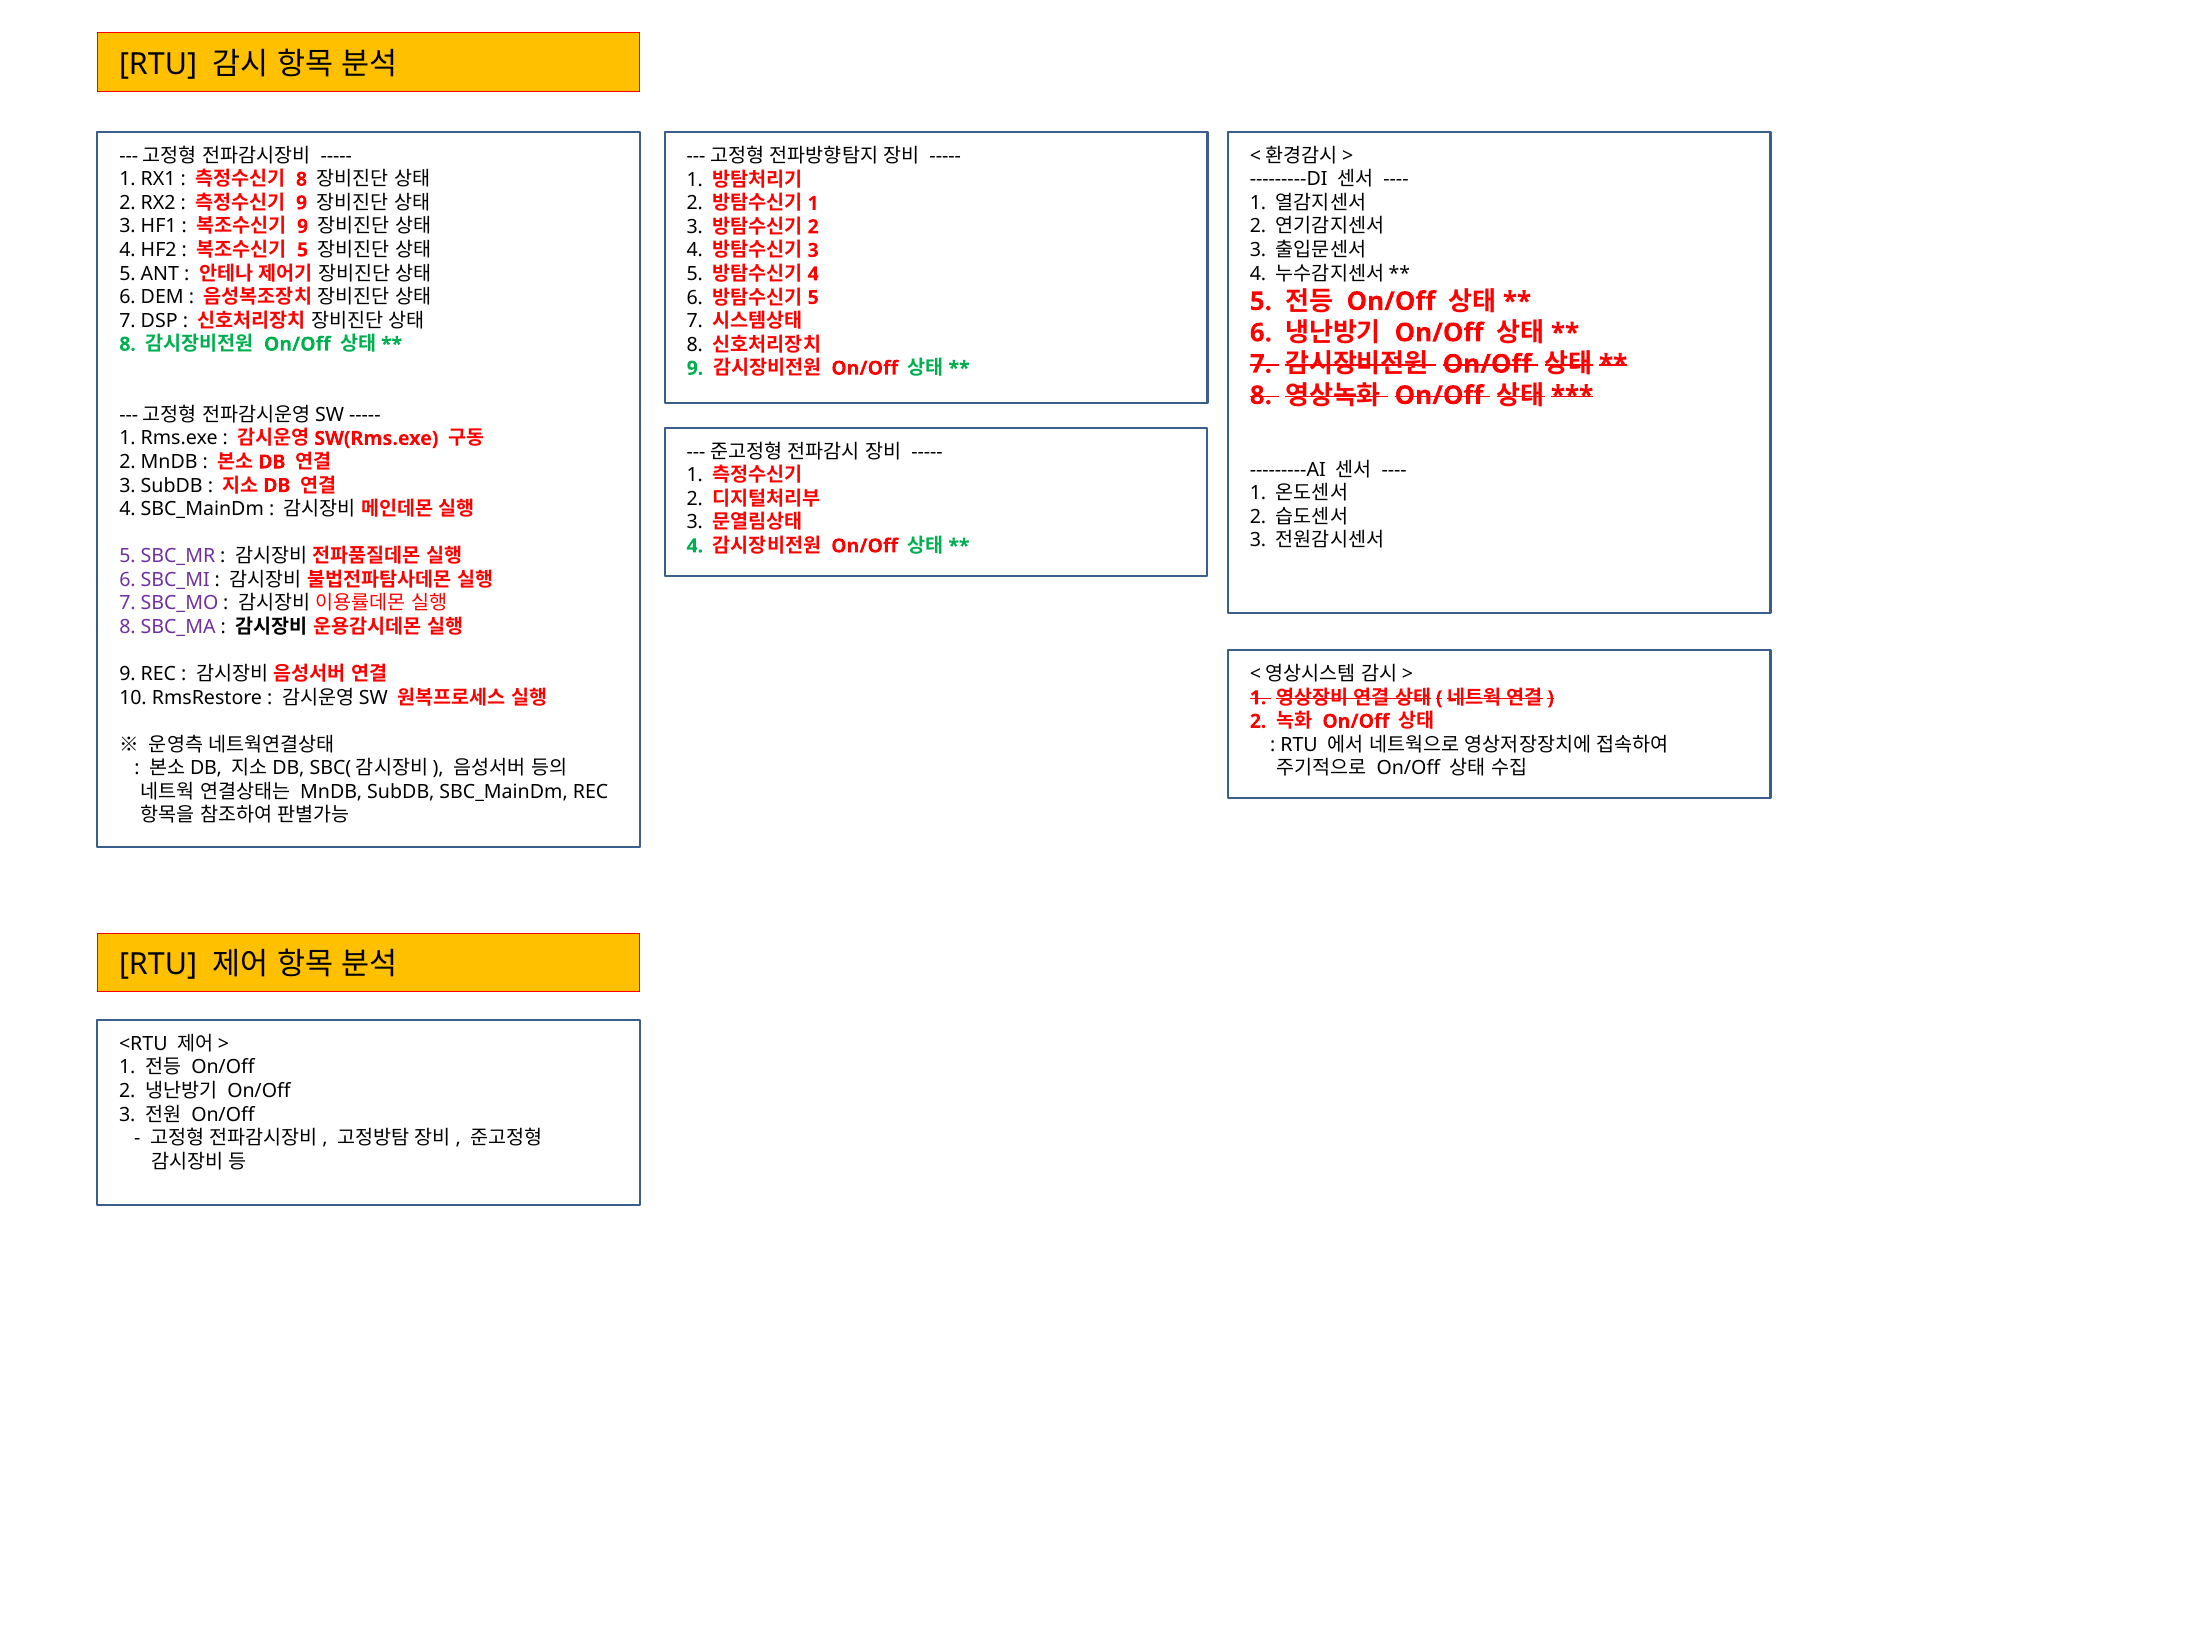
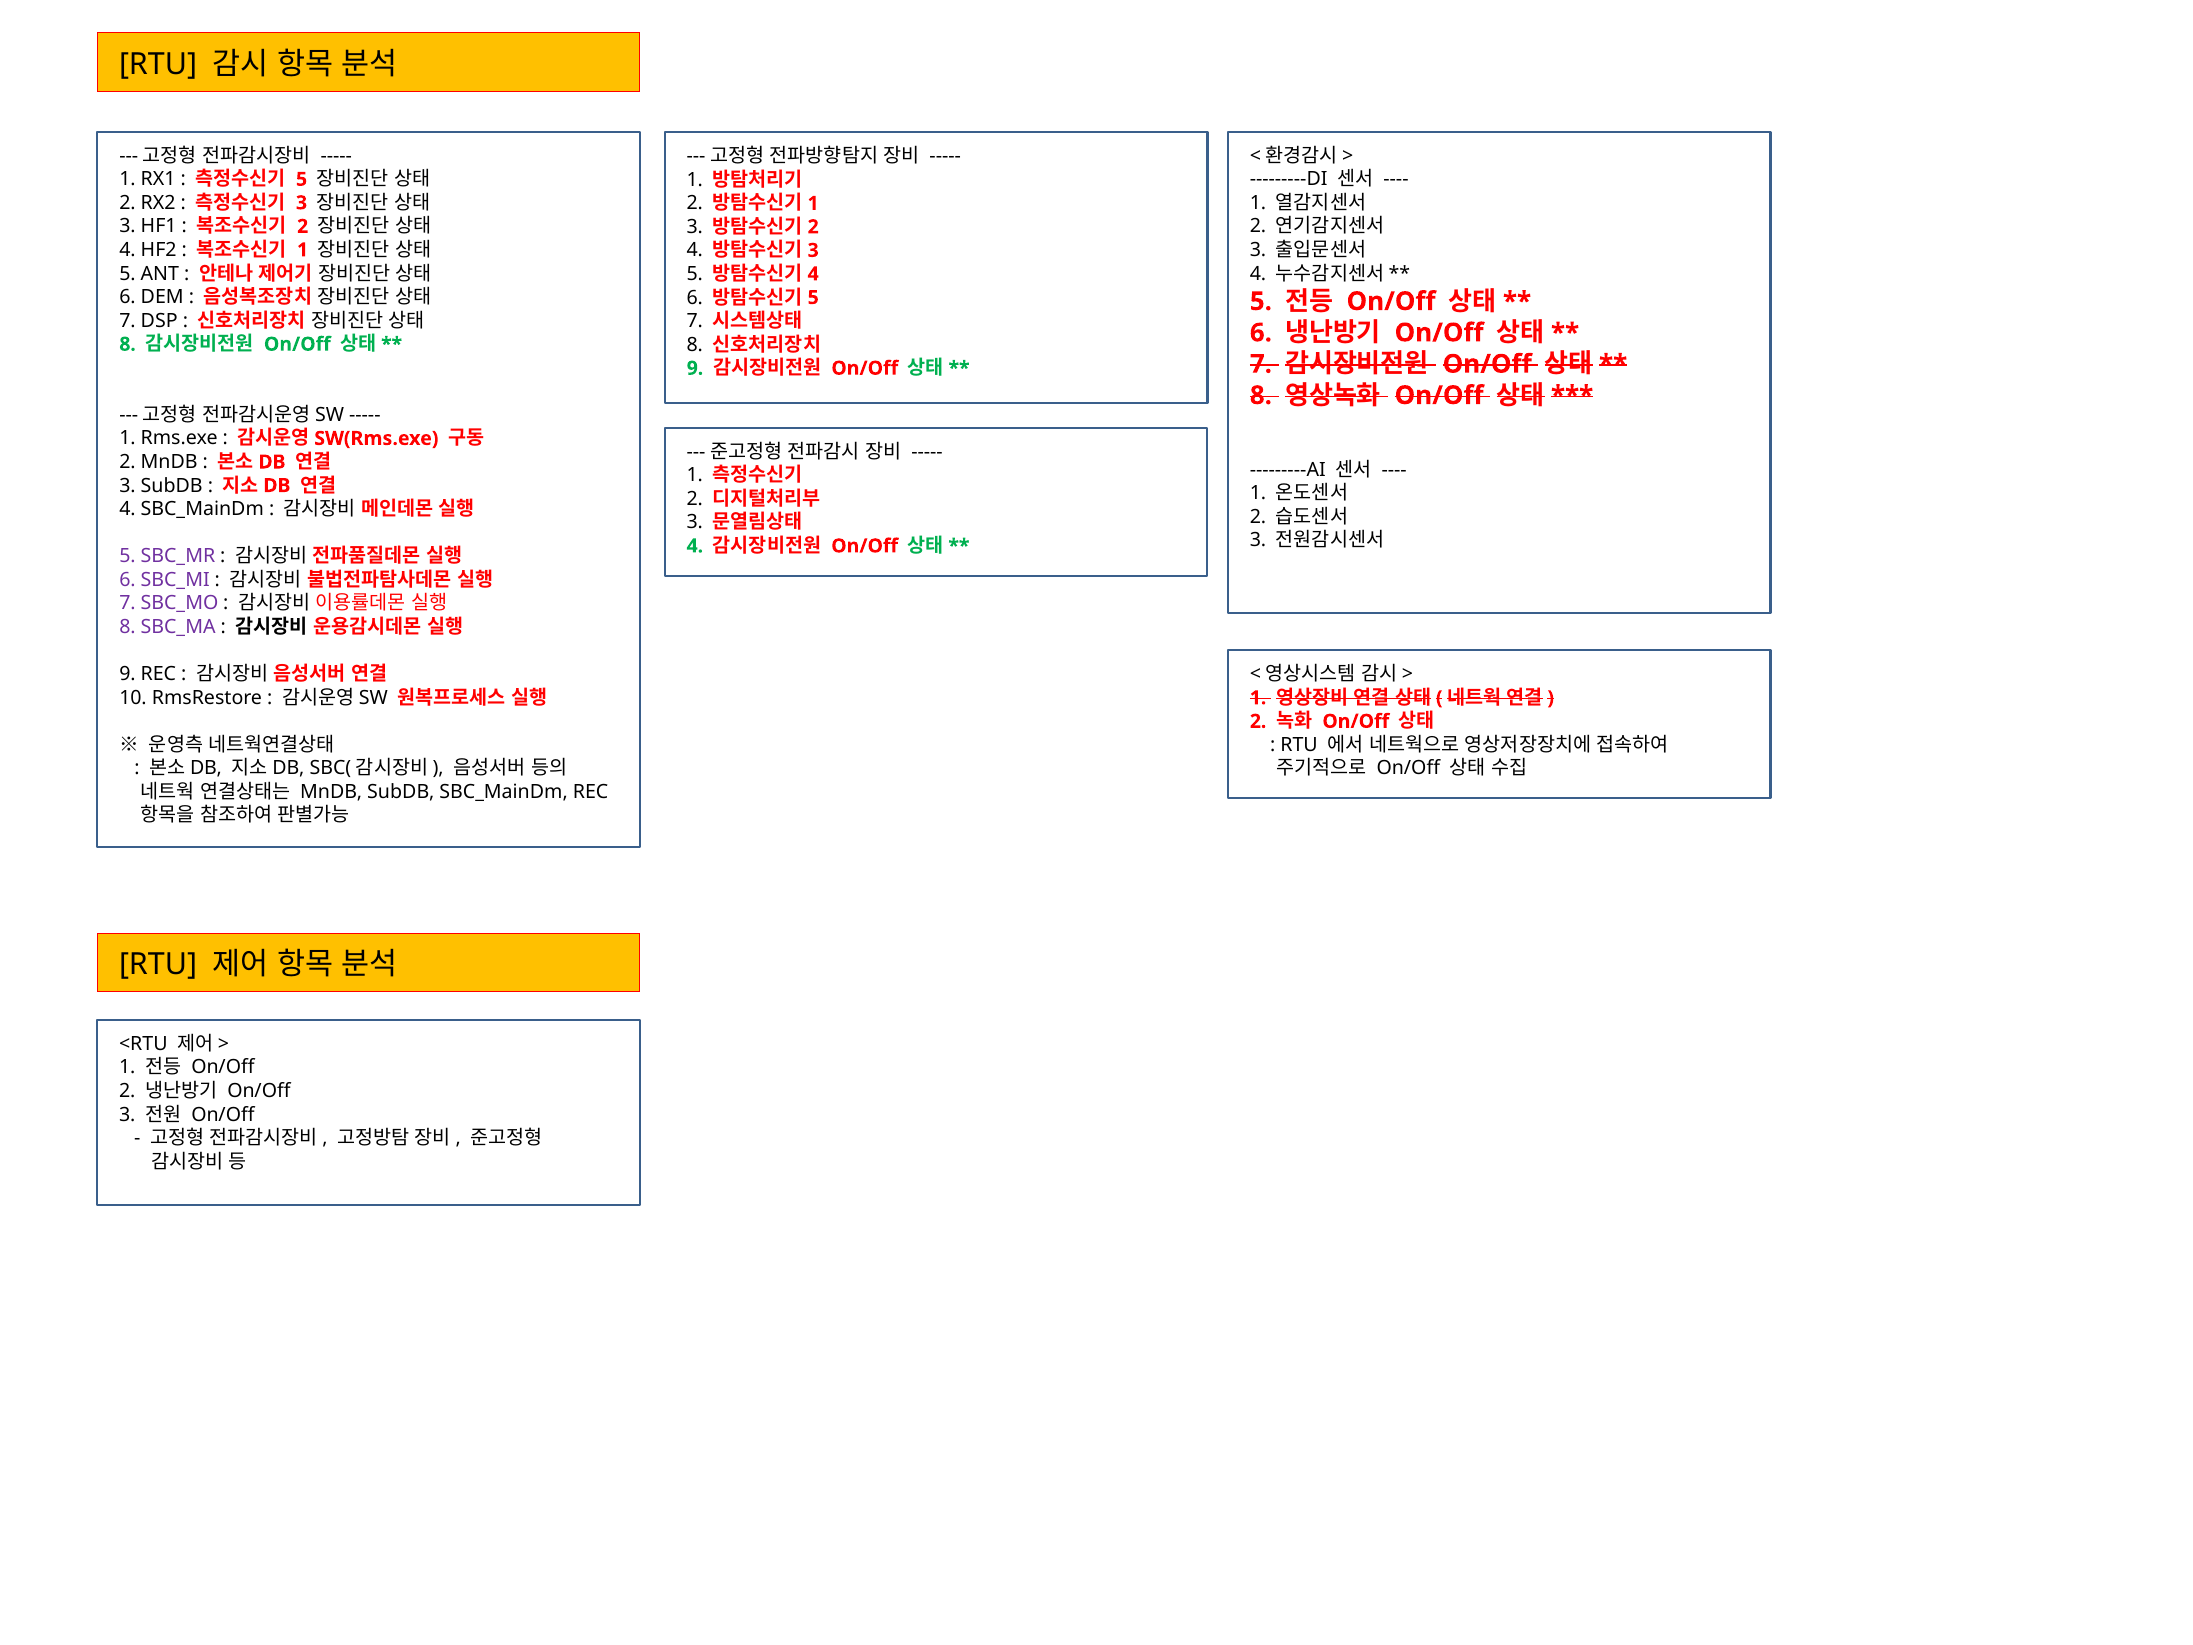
8: 8 -> 5 (302, 179)
9: 9 -> 3 (302, 203)
9: 9 -> 2 (303, 226)
5: 5 -> 1 (303, 250)
